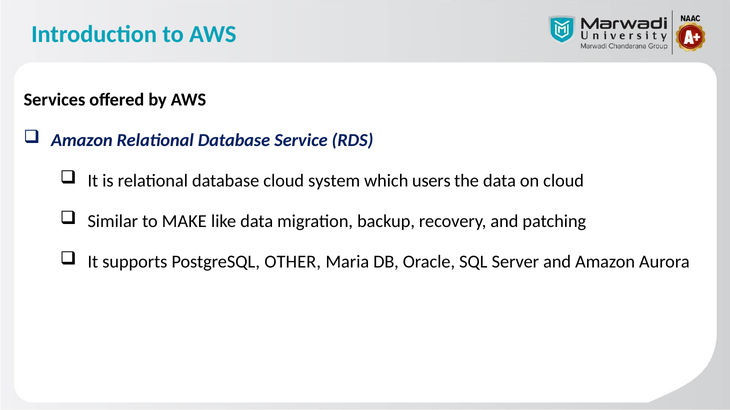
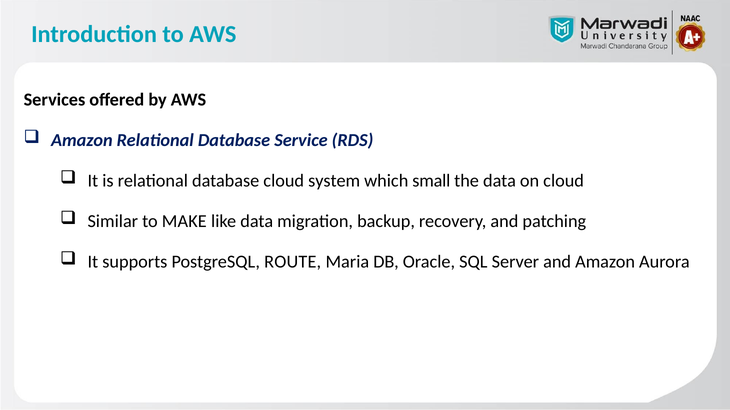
users: users -> small (431, 181)
OTHER: OTHER -> ROUTE (293, 262)
